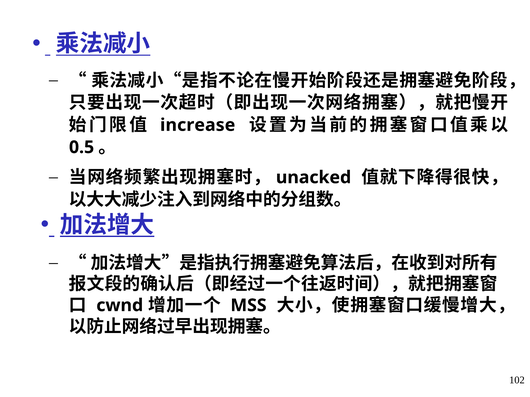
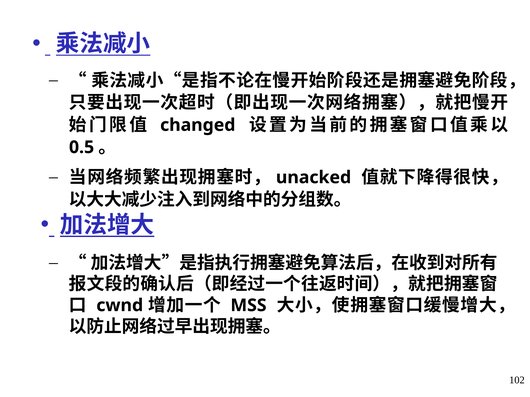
increase: increase -> changed (198, 125)
